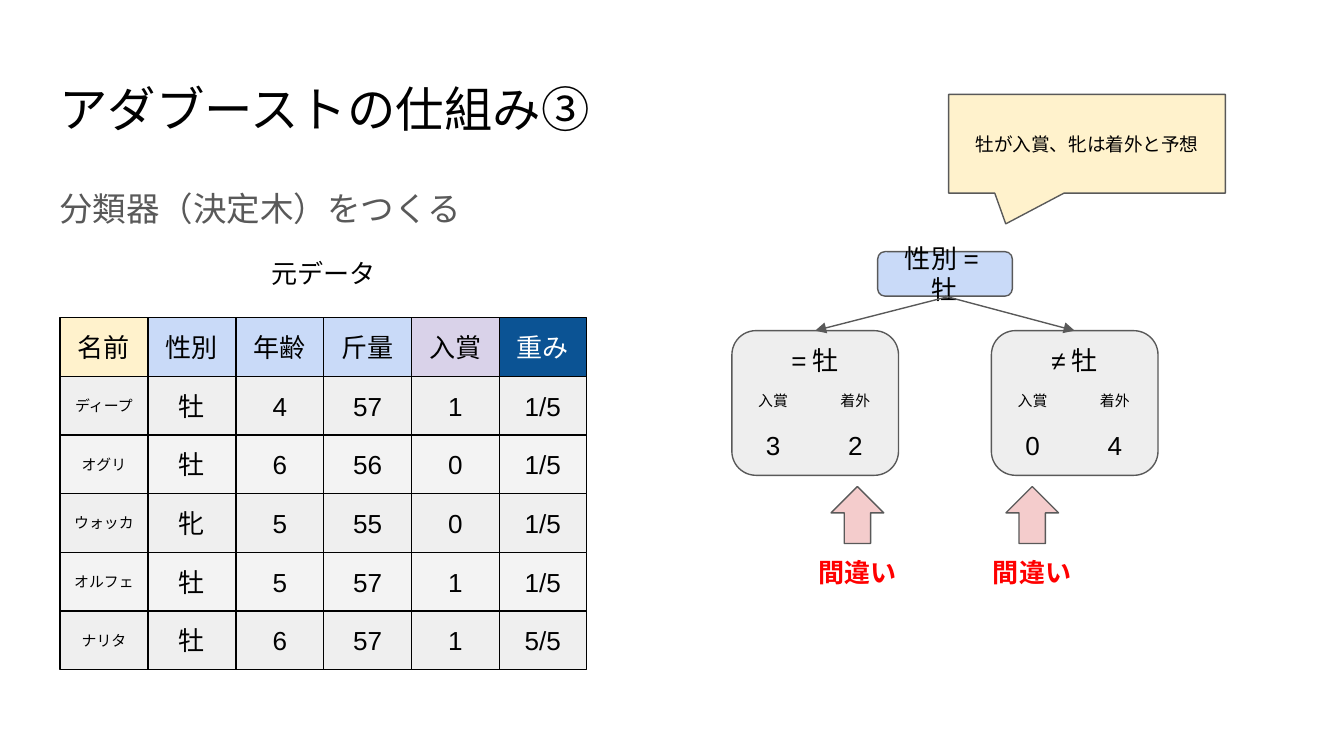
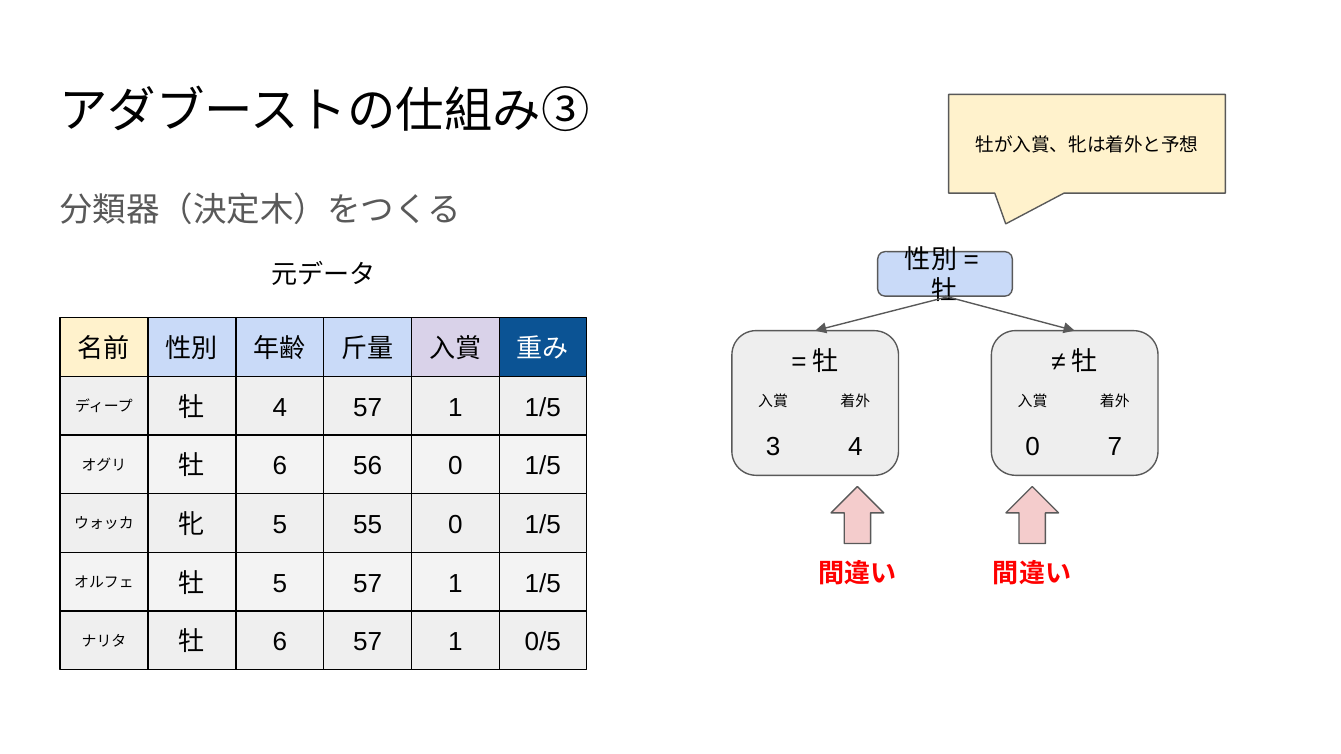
3 2: 2 -> 4 (855, 447)
0 4: 4 -> 7 (1115, 447)
5/5: 5/5 -> 0/5 (543, 642)
